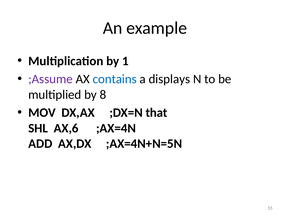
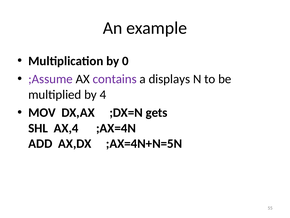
1: 1 -> 0 (125, 61)
contains colour: blue -> purple (115, 79)
8: 8 -> 4 (103, 94)
that: that -> gets (157, 112)
AX,6: AX,6 -> AX,4 (66, 128)
